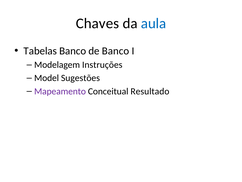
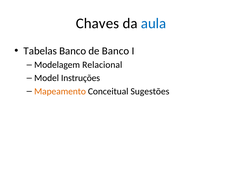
Instruções: Instruções -> Relacional (102, 65)
Sugestões: Sugestões -> Instruções (81, 78)
Mapeamento colour: purple -> orange (60, 91)
Resultado: Resultado -> Sugestões (150, 91)
